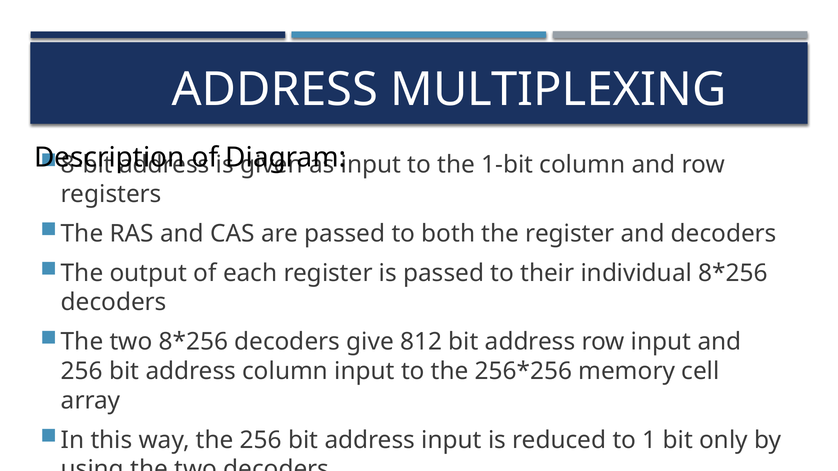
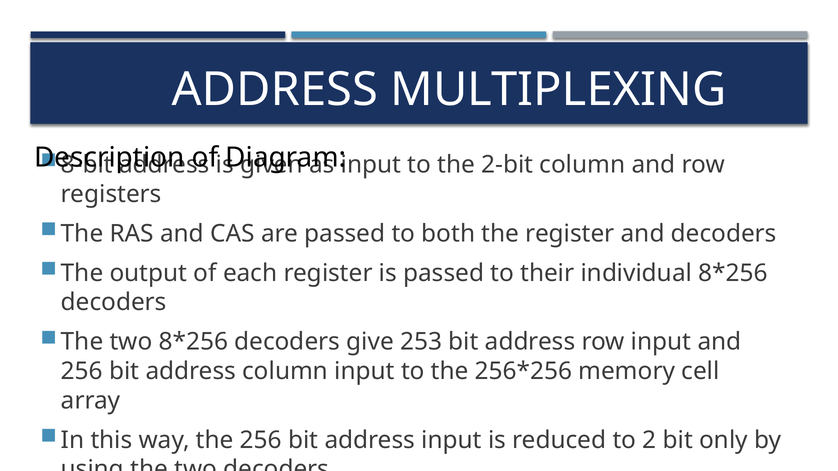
1-bit: 1-bit -> 2-bit (507, 165)
812: 812 -> 253 (421, 342)
1: 1 -> 2 (649, 440)
